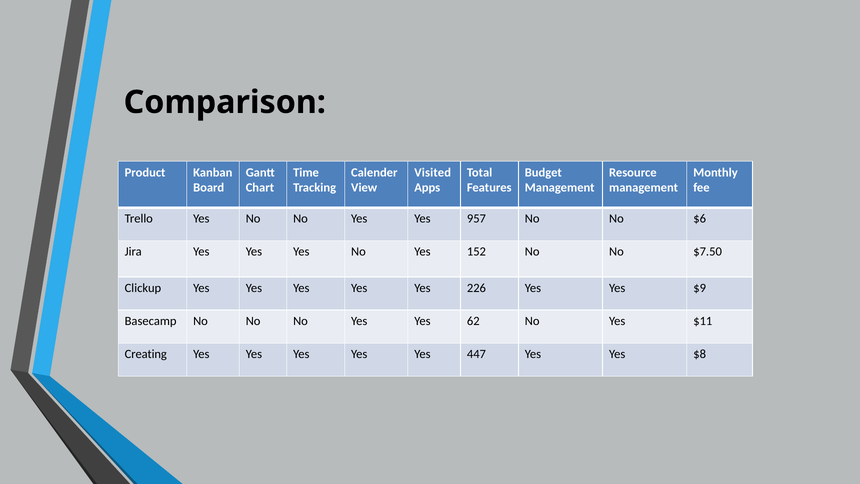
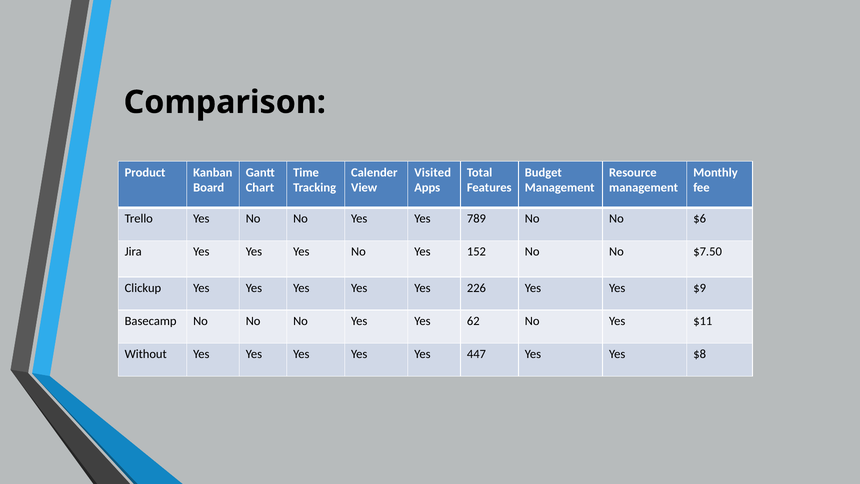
957: 957 -> 789 (476, 219)
Creating: Creating -> Without (146, 354)
